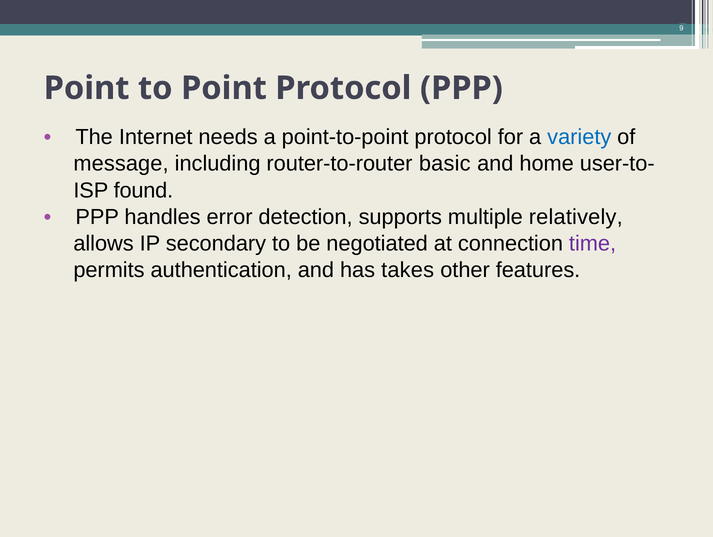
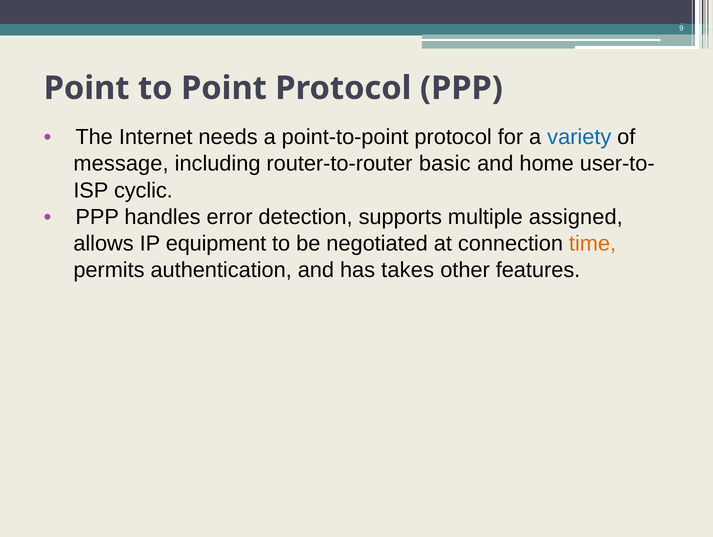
found: found -> cyclic (143, 190)
relatively: relatively -> assigned (576, 217)
secondary: secondary -> equipment (216, 244)
time colour: purple -> orange (593, 244)
